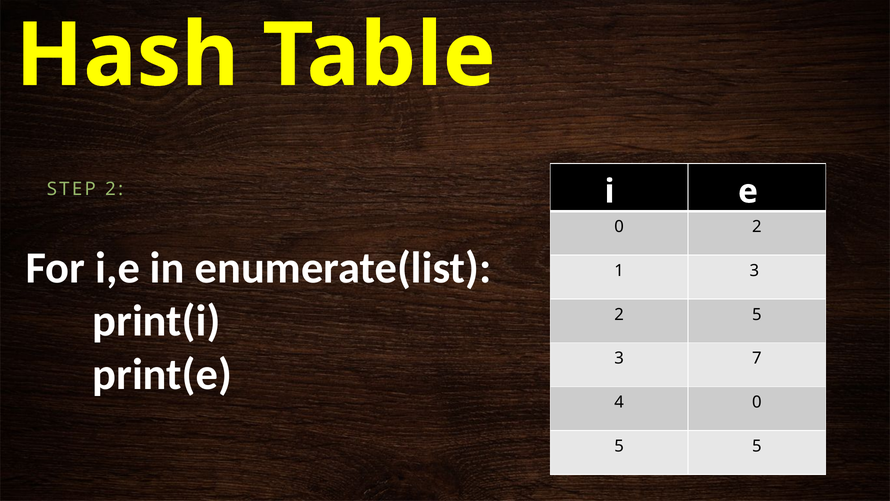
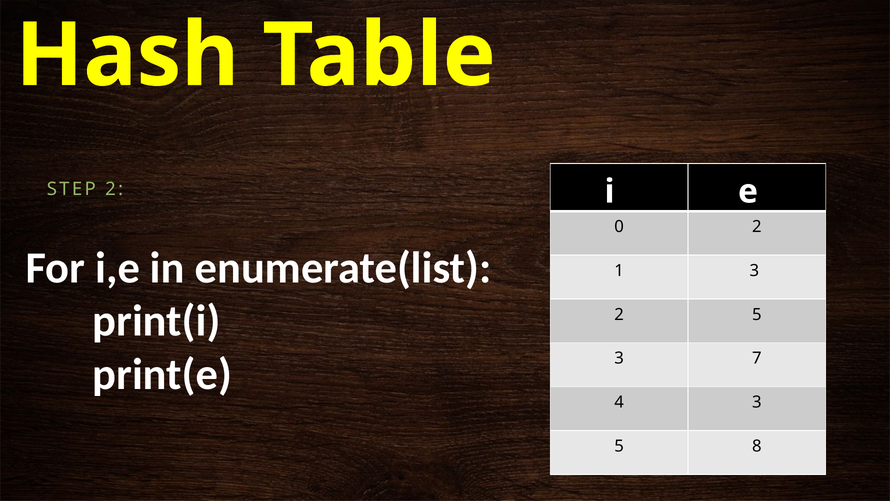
4 0: 0 -> 3 (757, 402)
5 5: 5 -> 8 (757, 446)
